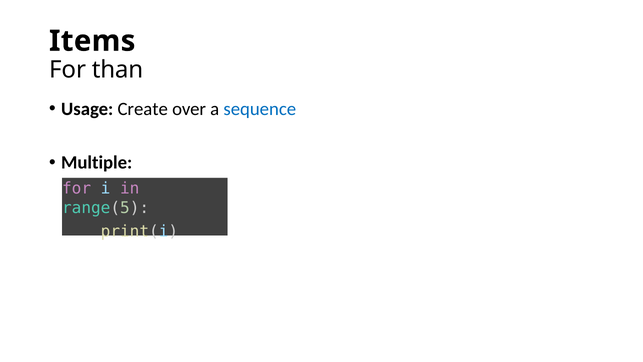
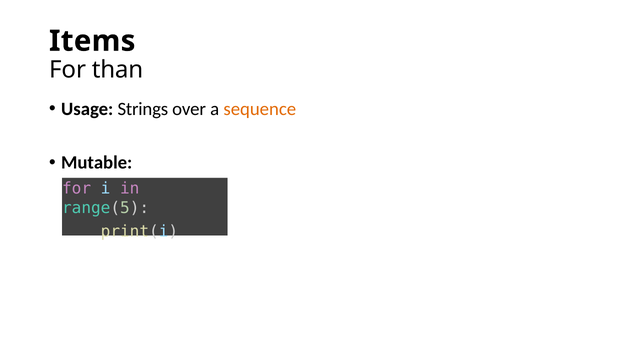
Create: Create -> Strings (143, 109)
sequence colour: blue -> orange (260, 109)
Multiple: Multiple -> Mutable (97, 163)
